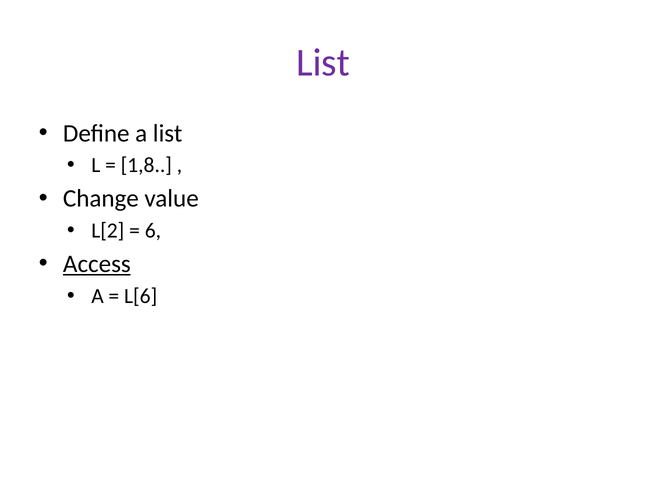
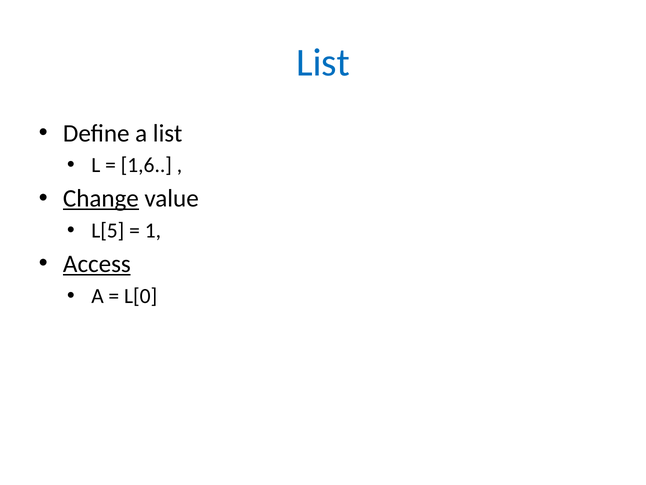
List colour: purple -> blue (323, 63)
1,8: 1,8 -> 1,6 (146, 165)
Change underline: none -> present (101, 198)
L[2: L[2 -> L[5 (108, 231)
6: 6 -> 1 (153, 231)
L[6: L[6 -> L[0 (141, 296)
